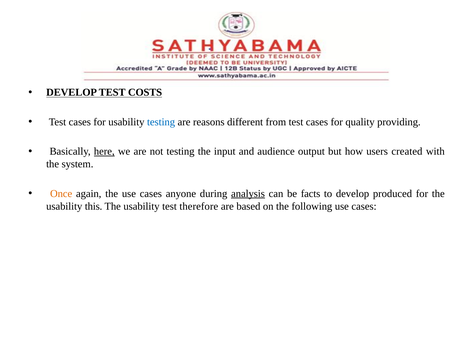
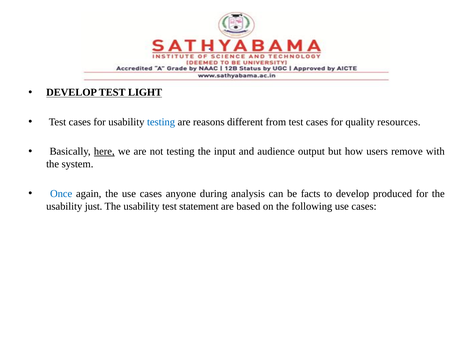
COSTS: COSTS -> LIGHT (145, 92)
providing: providing -> resources (399, 122)
created: created -> remove (407, 151)
Once colour: orange -> blue (61, 193)
analysis underline: present -> none (248, 193)
this: this -> just (94, 206)
therefore: therefore -> statement (199, 206)
